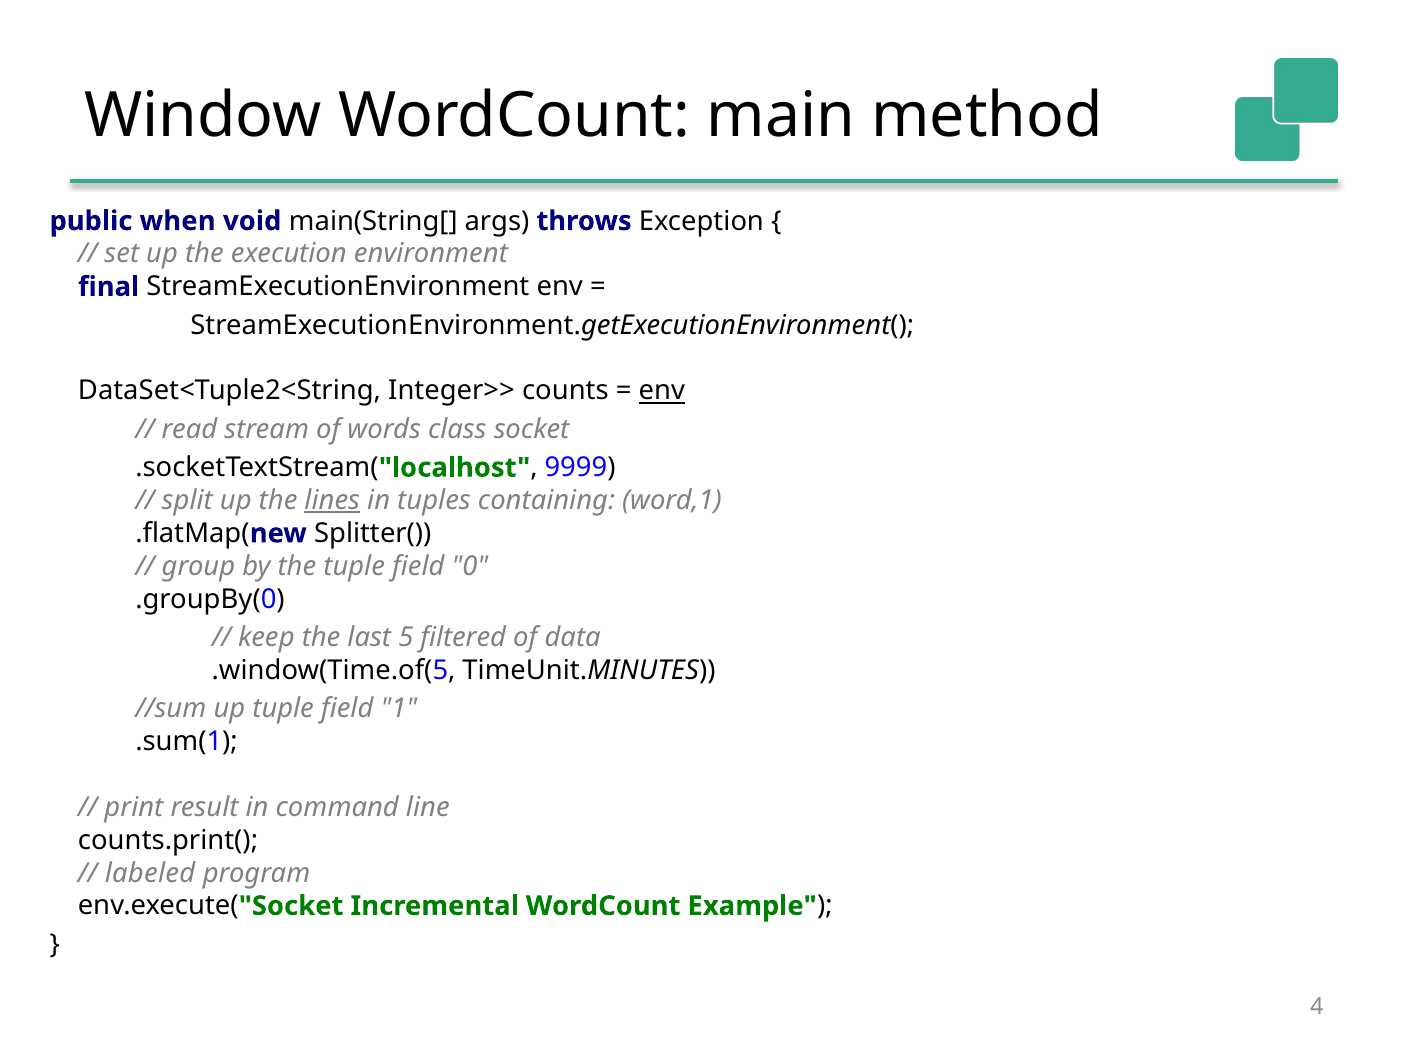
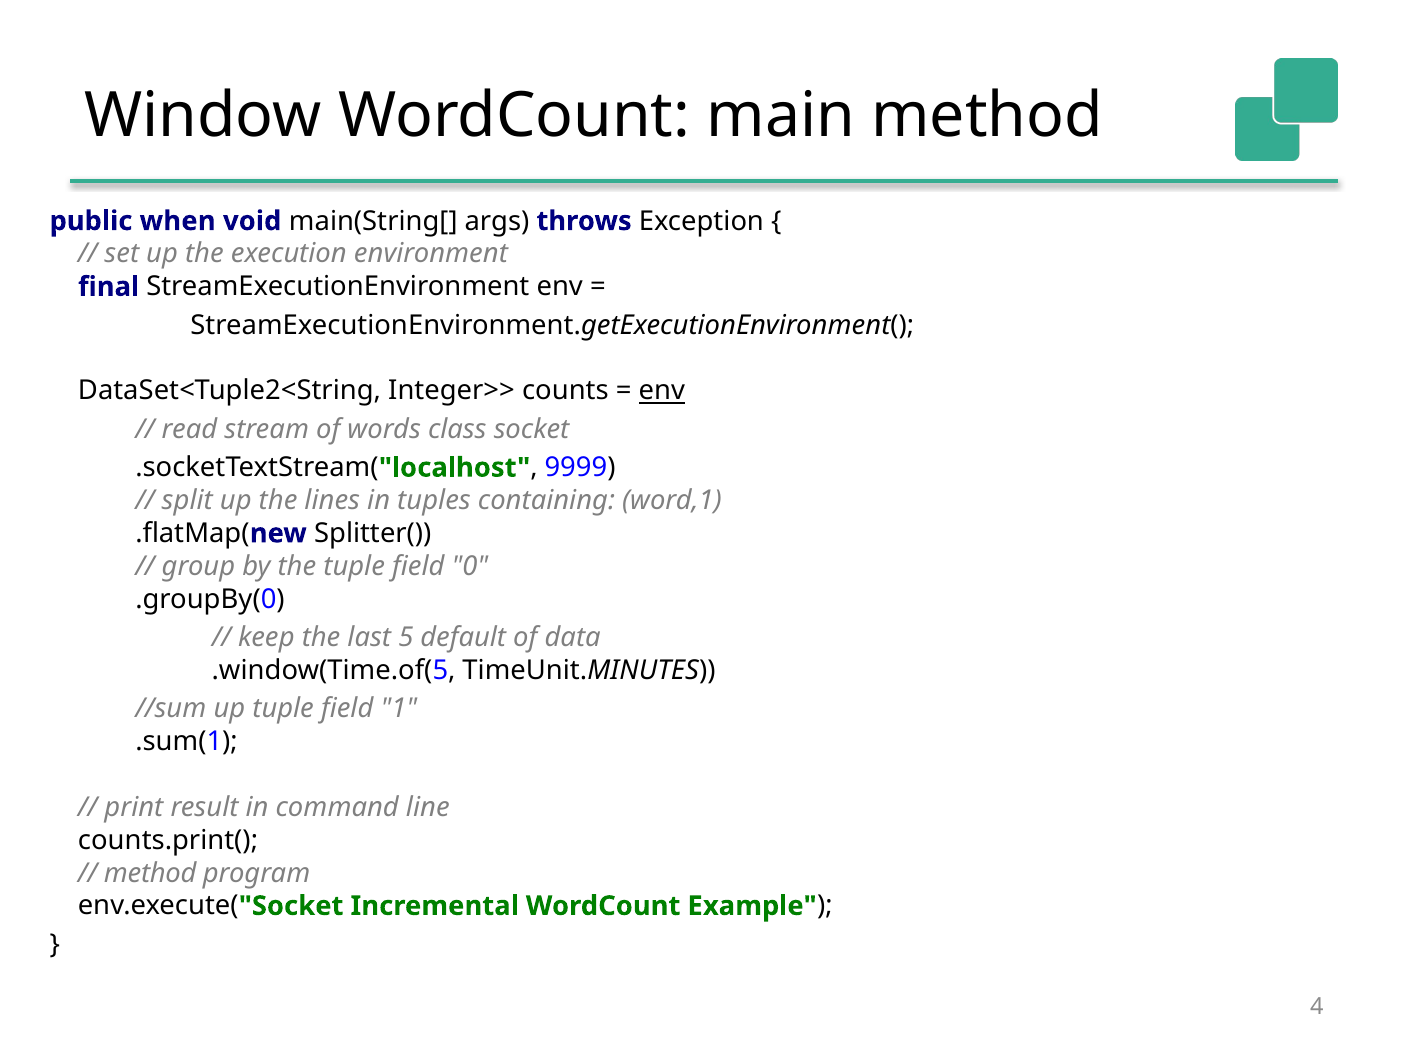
lines underline: present -> none (332, 501)
filtered: filtered -> default (463, 637)
labeled: labeled -> method (150, 873)
